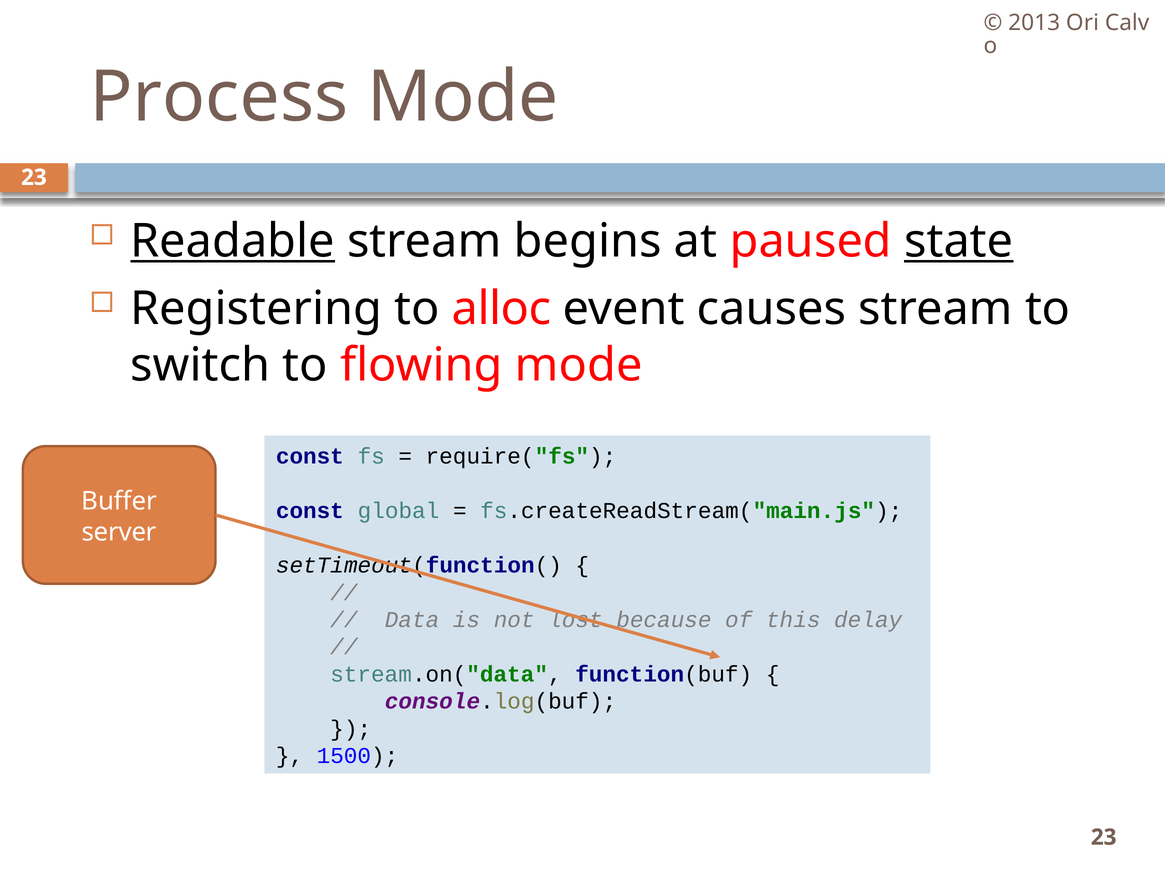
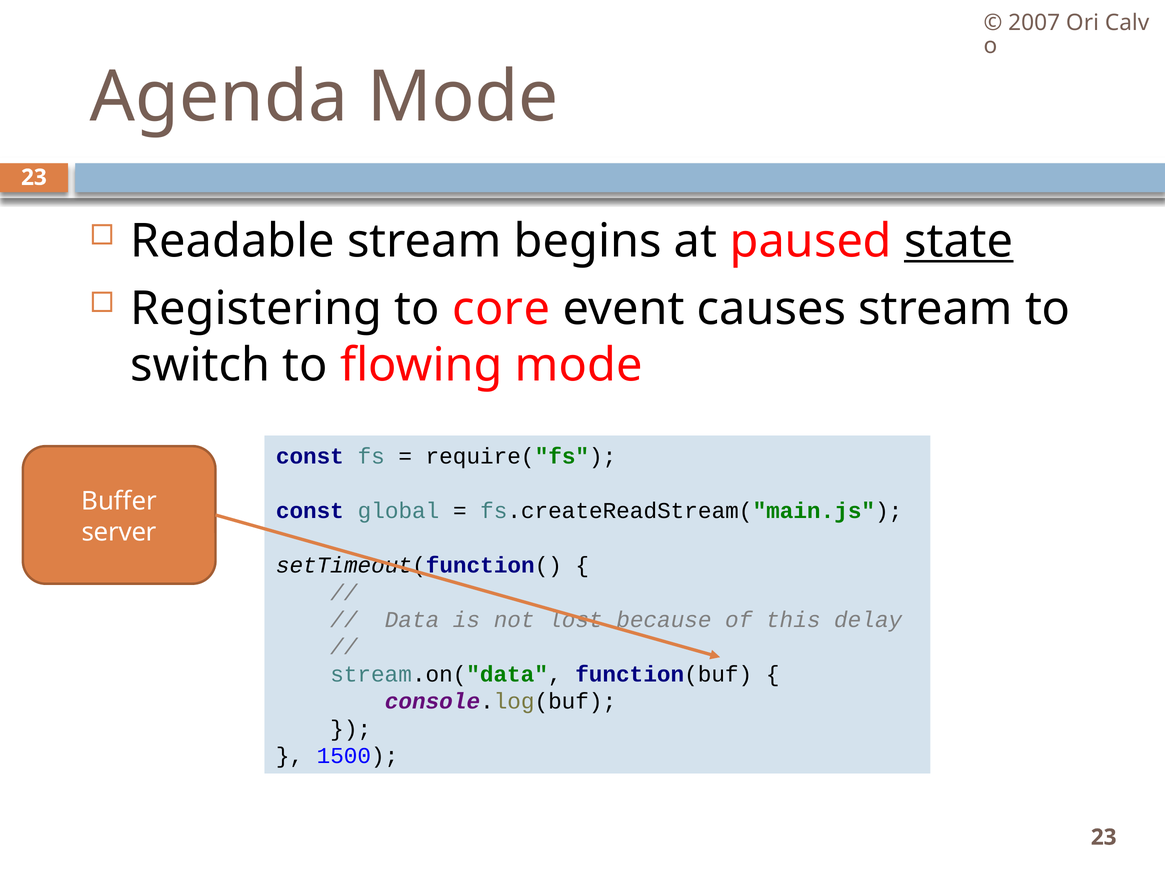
2013: 2013 -> 2007 (1034, 23)
Process: Process -> Agenda (219, 97)
Readable underline: present -> none (233, 241)
alloc: alloc -> core (501, 309)
